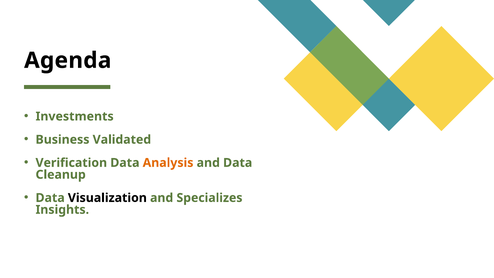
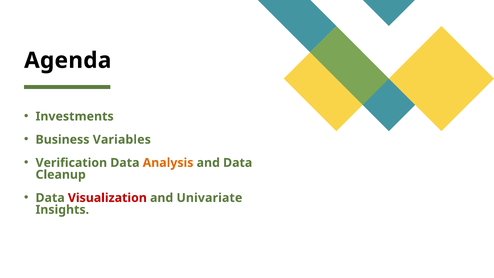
Validated: Validated -> Variables (122, 140)
Visualization colour: black -> red (107, 198)
Specializes: Specializes -> Univariate (209, 198)
